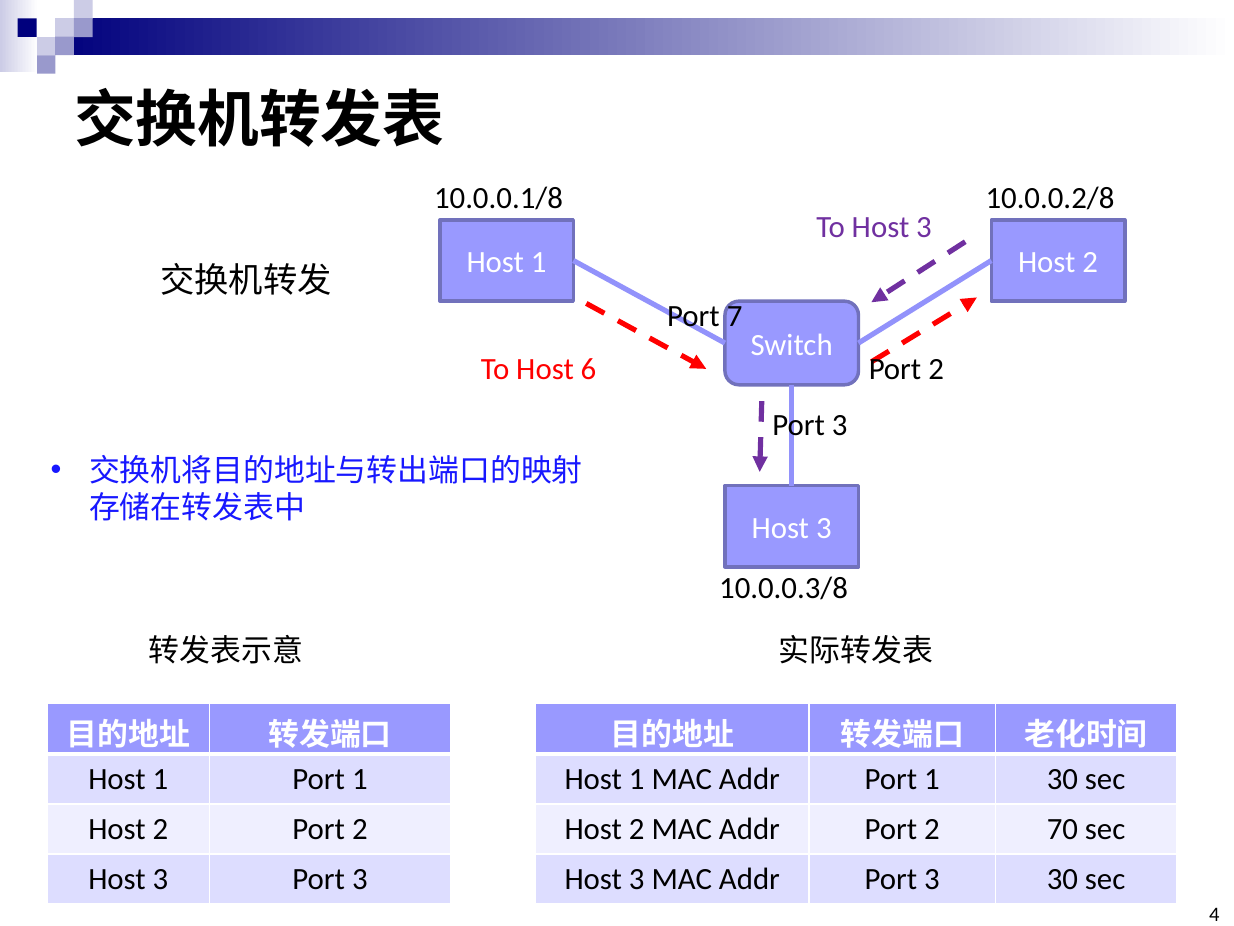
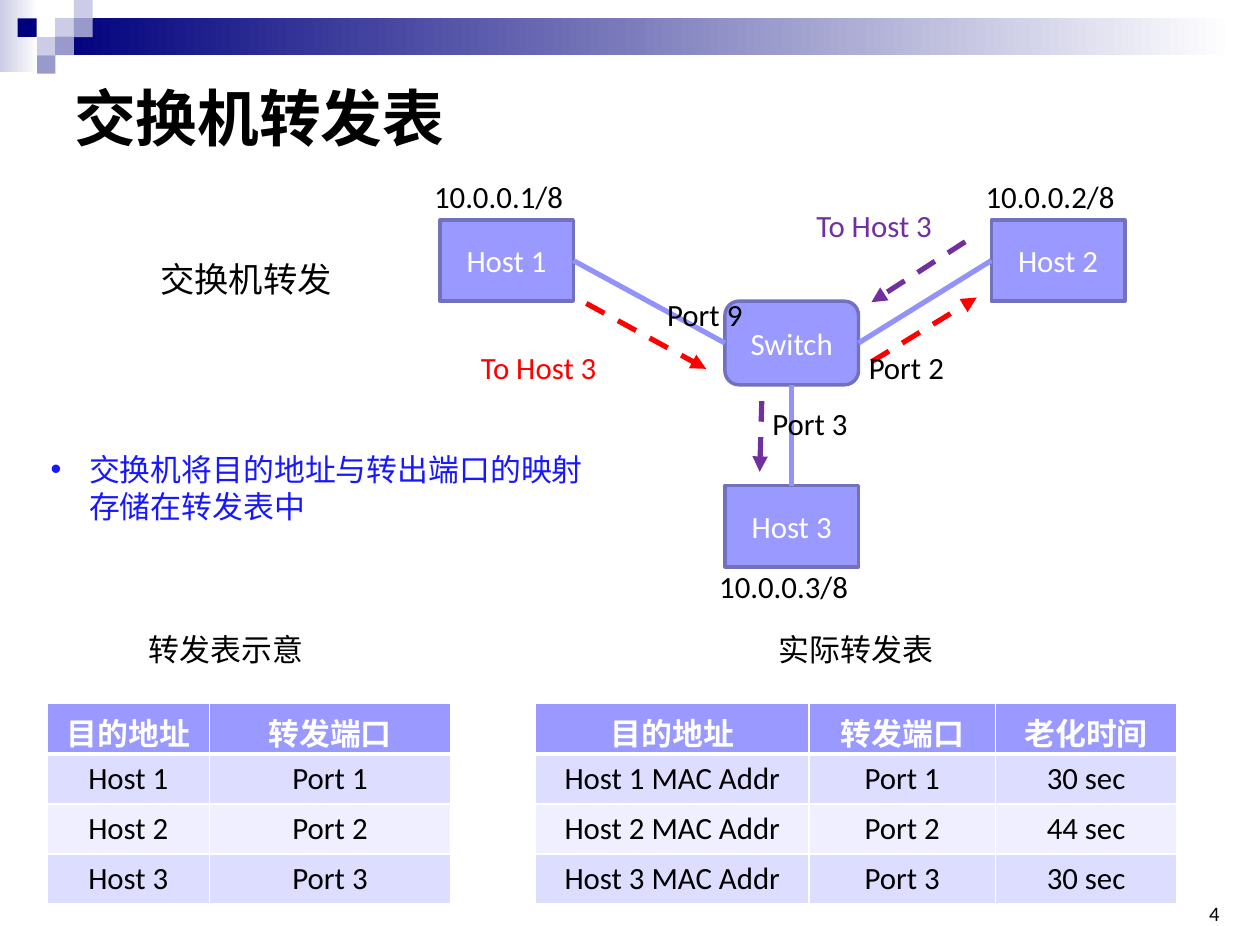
7: 7 -> 9 (735, 317)
6: 6 -> 3 (589, 370)
70: 70 -> 44 (1062, 829)
